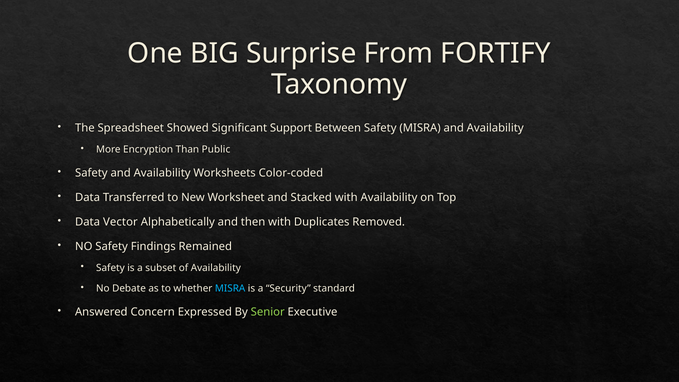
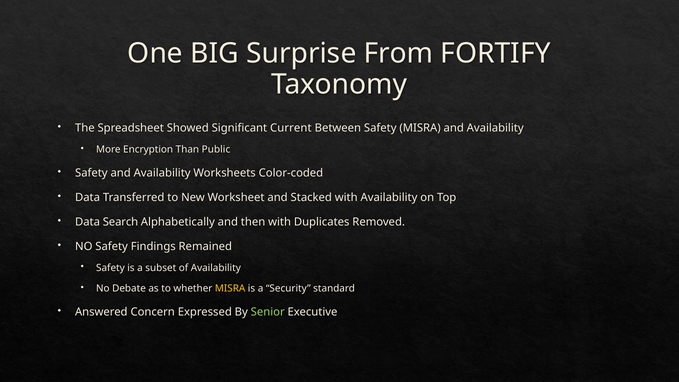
Support: Support -> Current (291, 128)
Vector: Vector -> Search (120, 222)
MISRA colour: light blue -> yellow (230, 289)
